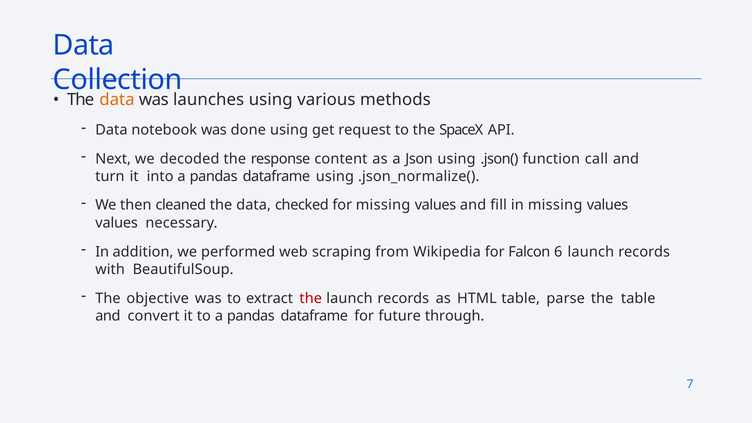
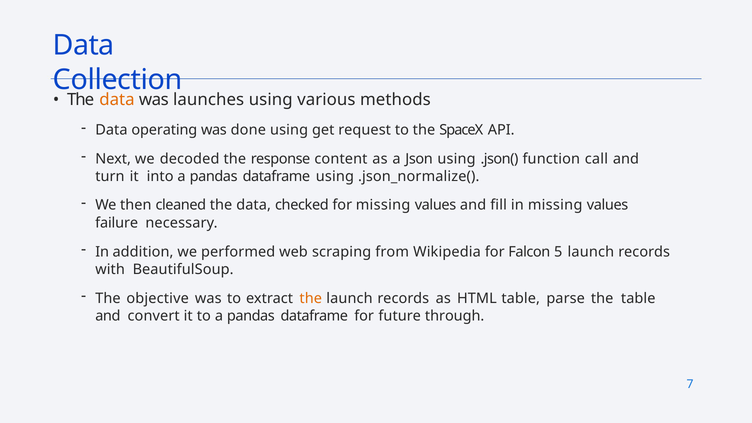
notebook: notebook -> operating (164, 130)
values: values -> failure (117, 223)
6: 6 -> 5 (558, 252)
the colour: red -> orange (311, 298)
